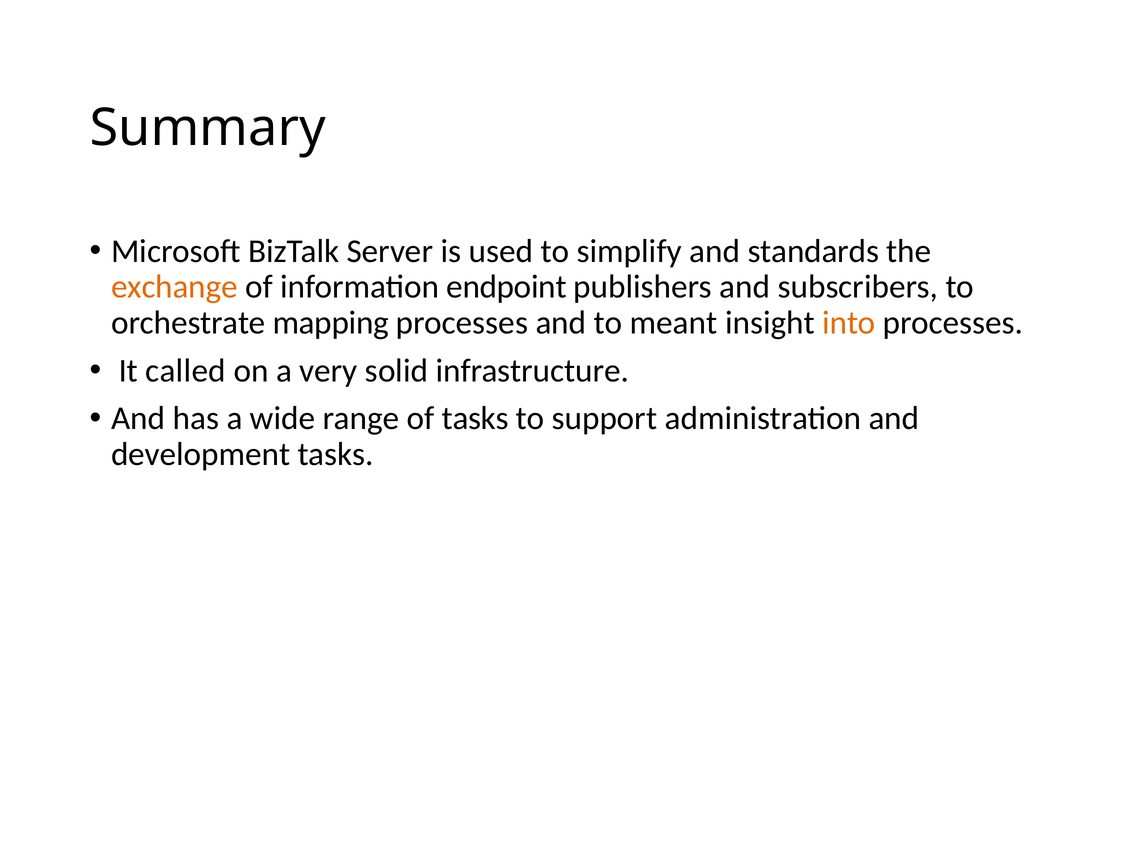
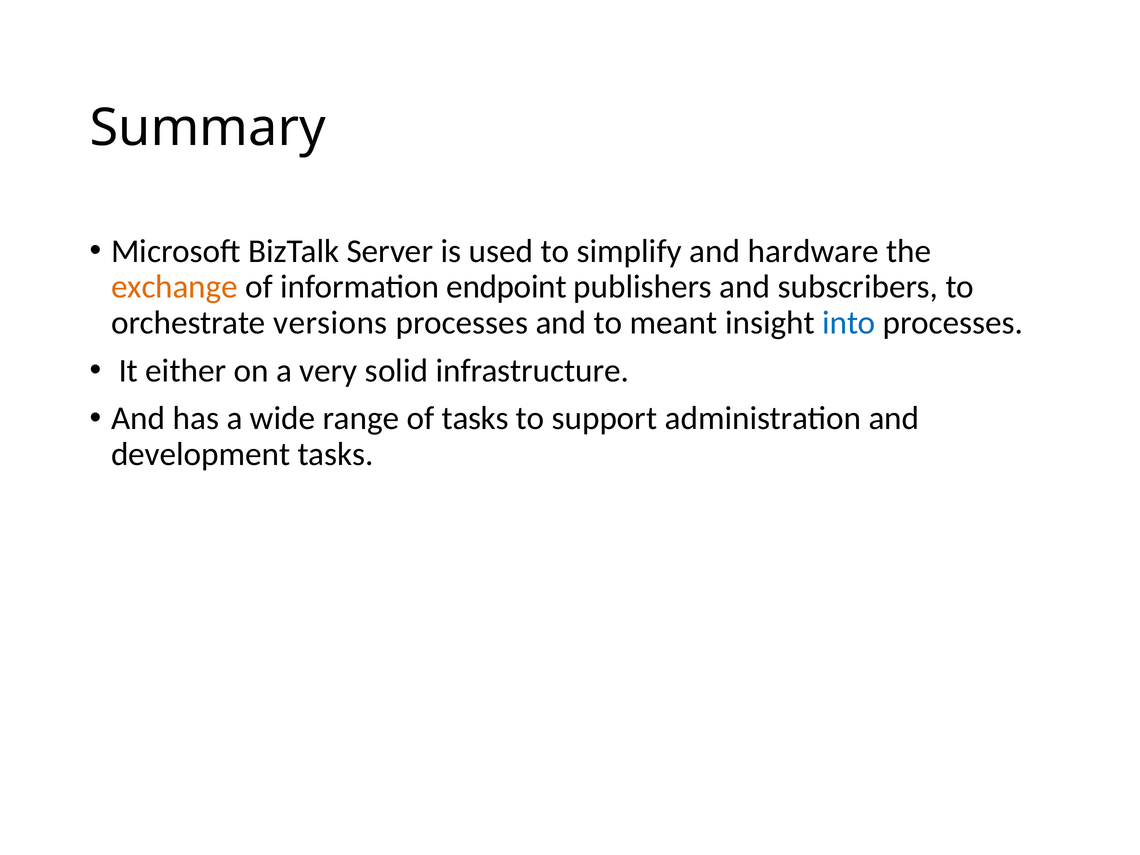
standards: standards -> hardware (813, 251)
mapping: mapping -> versions (330, 323)
into colour: orange -> blue (849, 323)
called: called -> either (186, 371)
